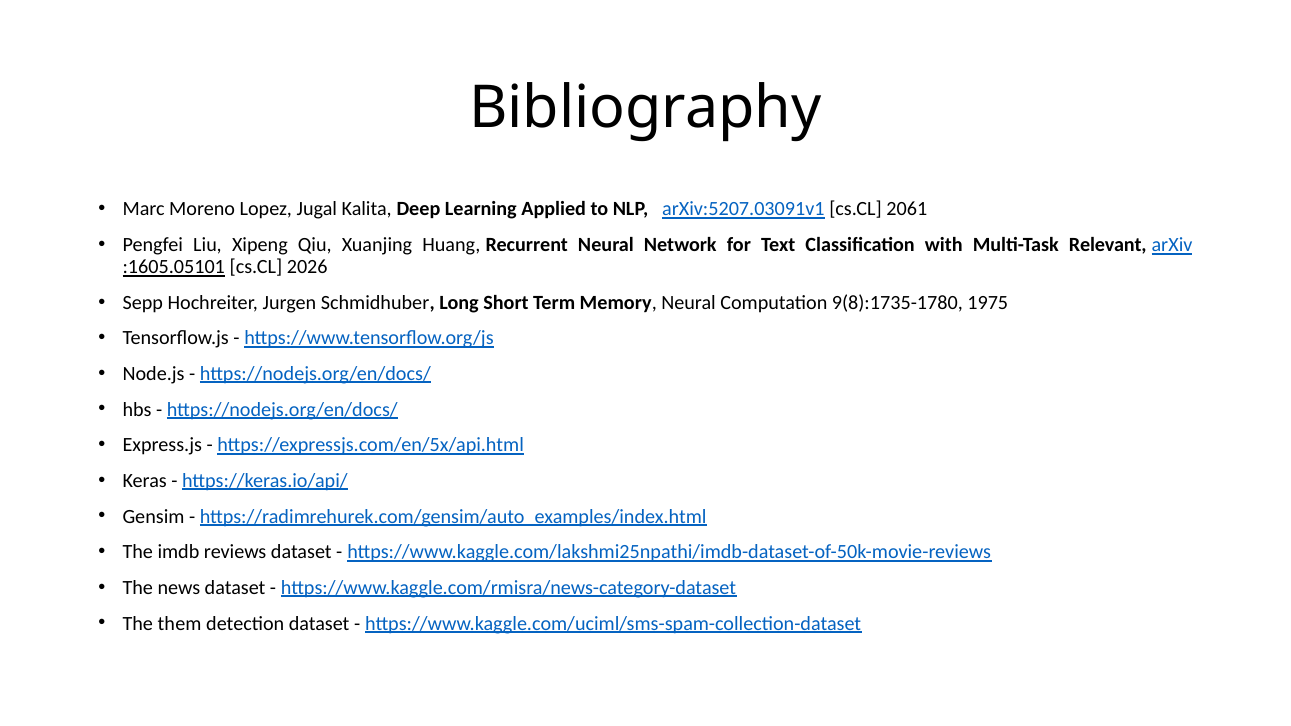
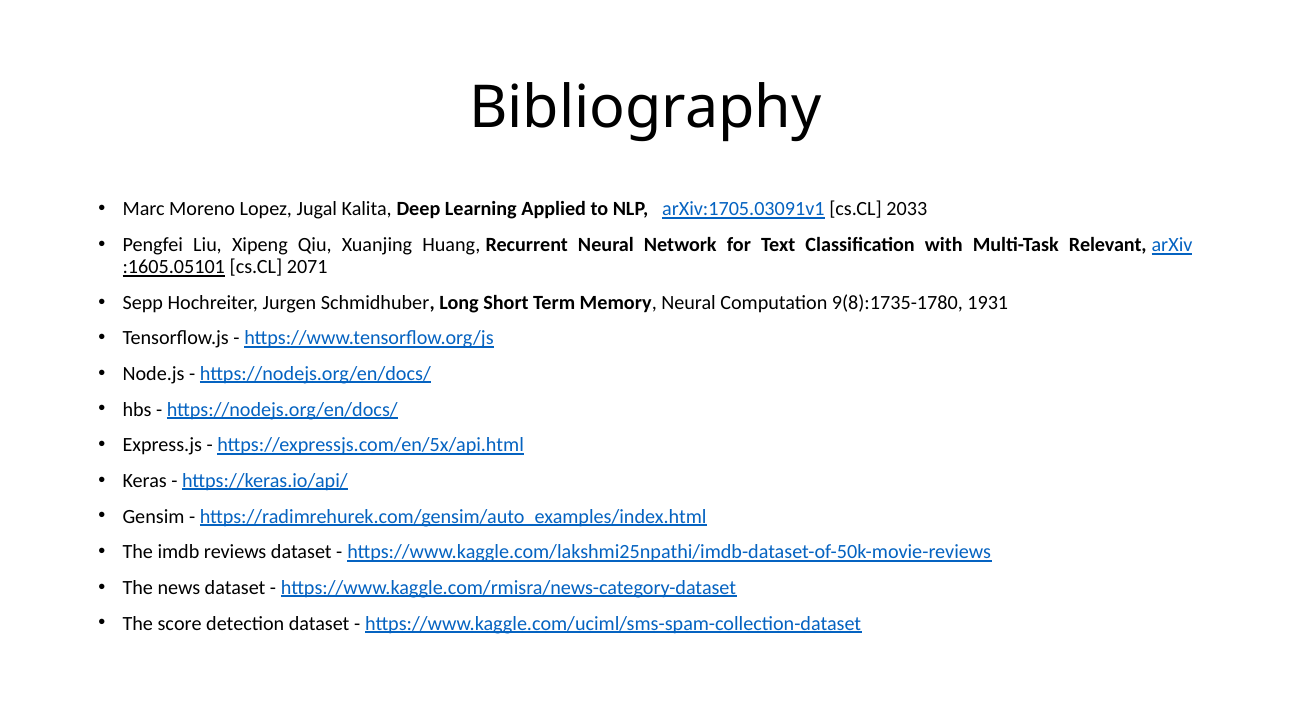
arXiv:5207.03091v1: arXiv:5207.03091v1 -> arXiv:1705.03091v1 (743, 209)
2061: 2061 -> 2033 (907, 209)
2026: 2026 -> 2071 (307, 267)
1975: 1975 -> 1931 (988, 302)
them: them -> score (180, 624)
